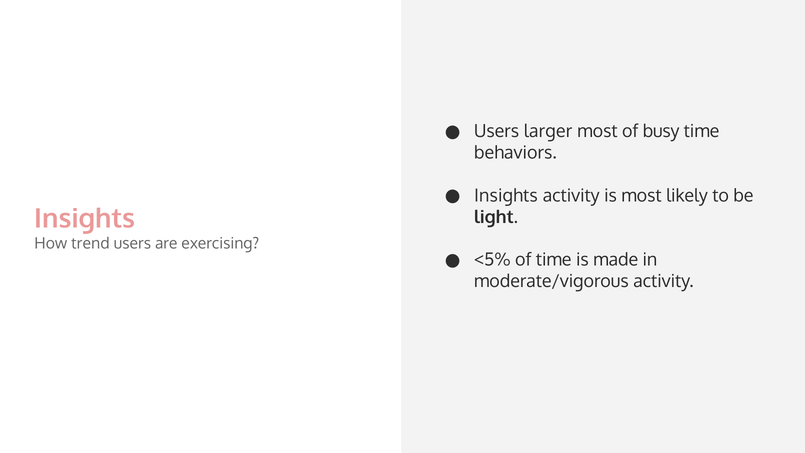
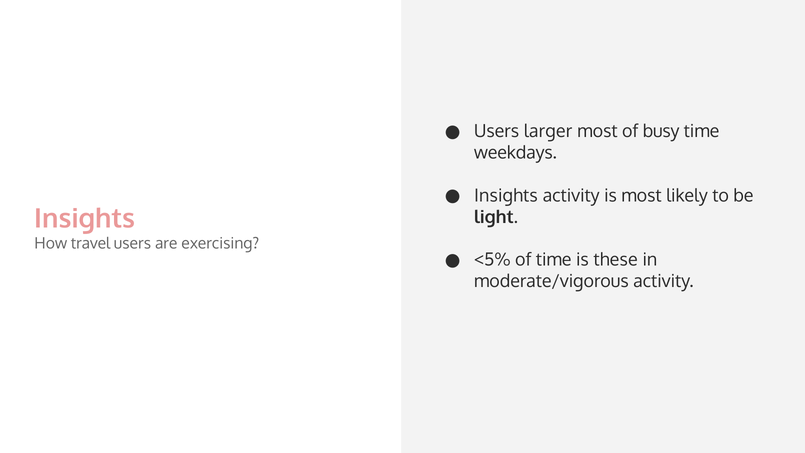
behaviors: behaviors -> weekdays (515, 153)
trend: trend -> travel (91, 244)
made: made -> these (616, 260)
